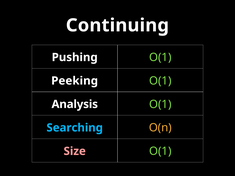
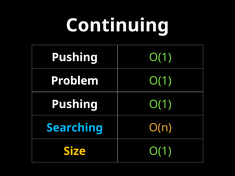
Peeking: Peeking -> Problem (75, 81)
Analysis: Analysis -> Pushing (75, 104)
Size colour: pink -> yellow (75, 151)
